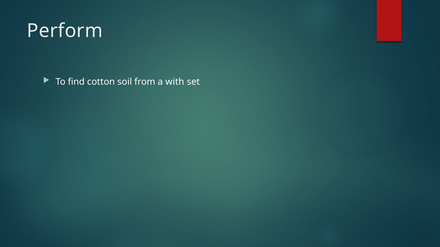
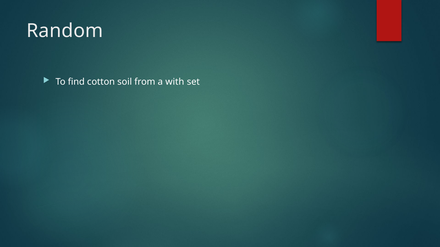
Perform: Perform -> Random (65, 31)
